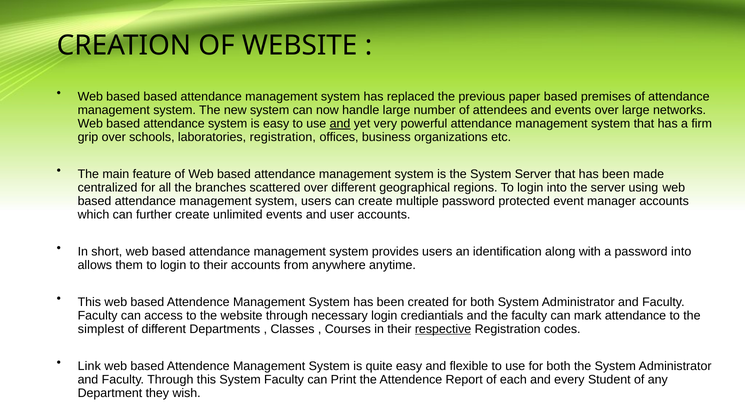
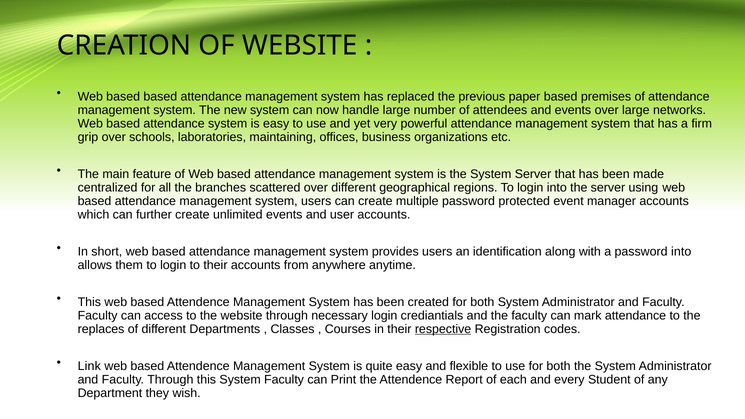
and underline: present -> none (340, 124)
laboratories registration: registration -> maintaining (283, 137)
simplest: simplest -> replaces (101, 329)
